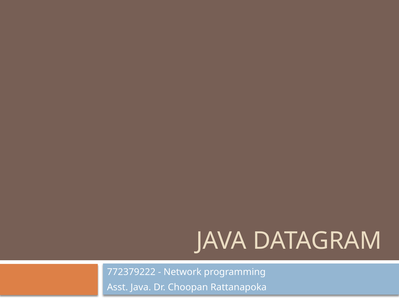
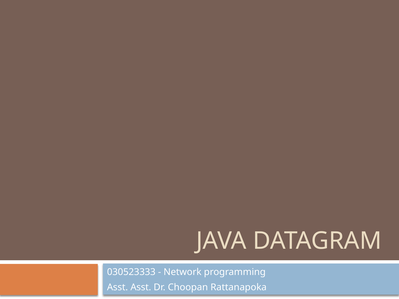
772379222: 772379222 -> 030523333 (131, 272)
Asst Java: Java -> Asst (141, 287)
